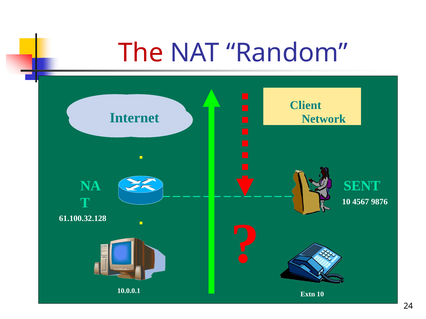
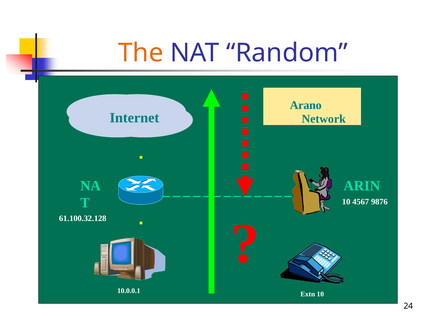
The colour: red -> orange (141, 53)
Client: Client -> Arano (306, 105)
SENT: SENT -> ARIN (362, 186)
